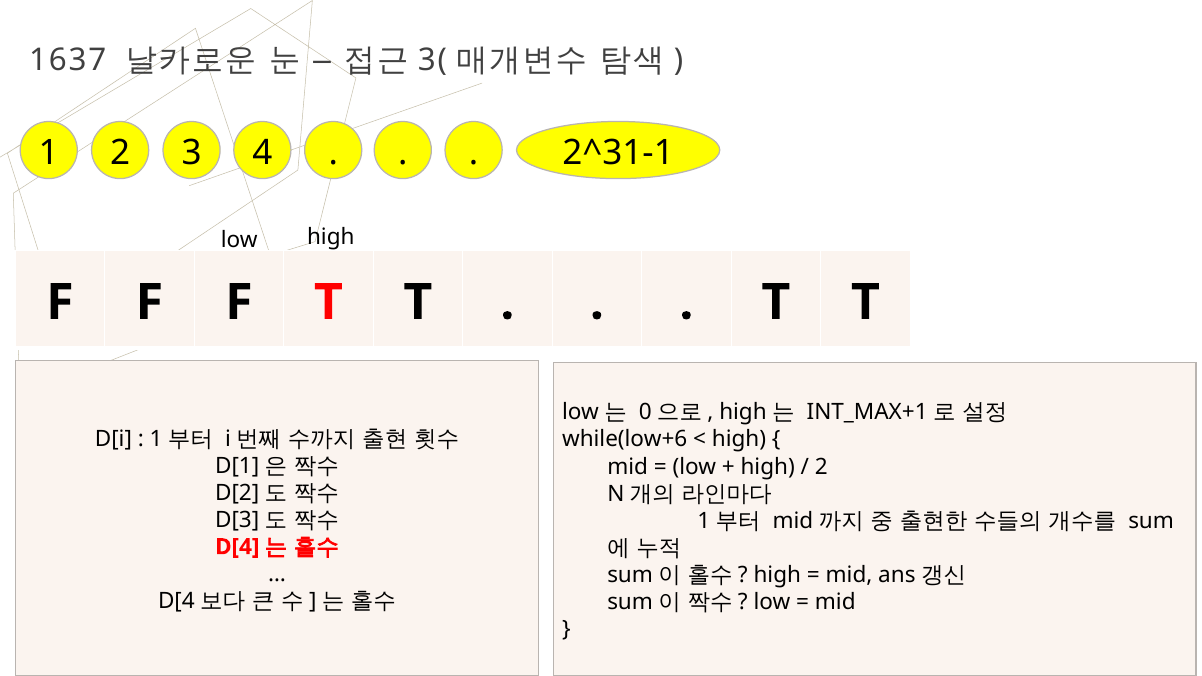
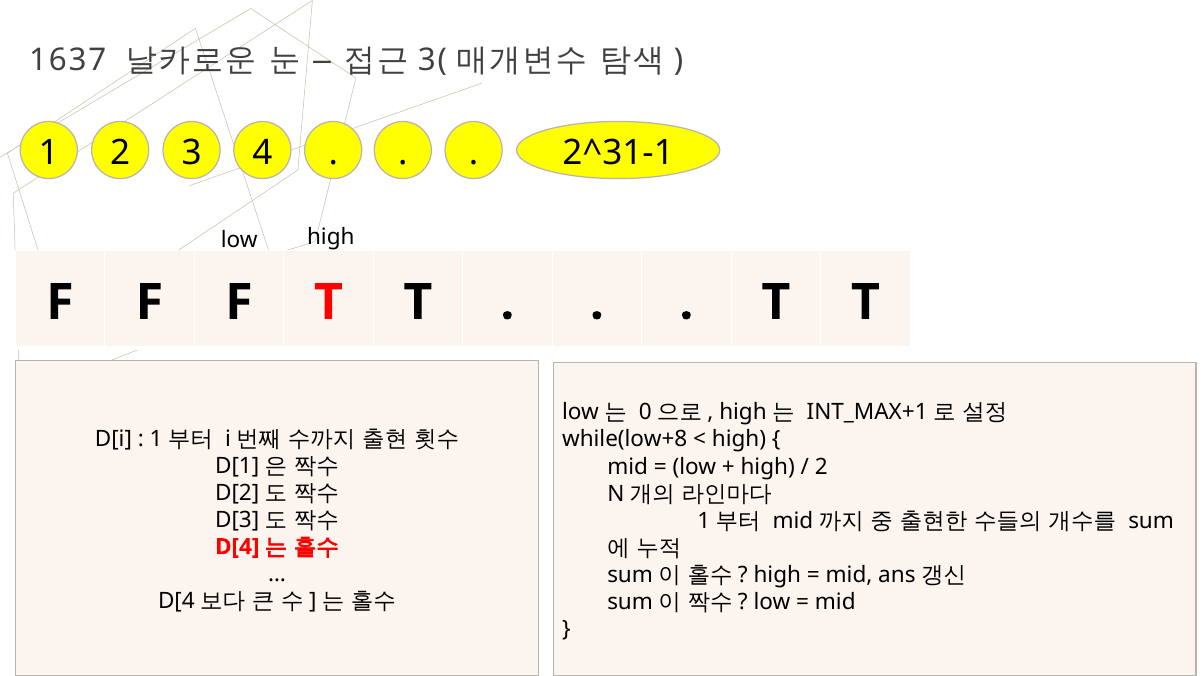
while(low+6: while(low+6 -> while(low+8 (625, 440)
